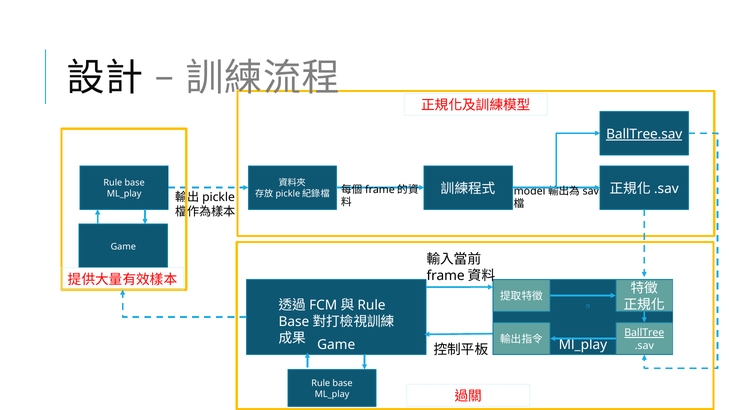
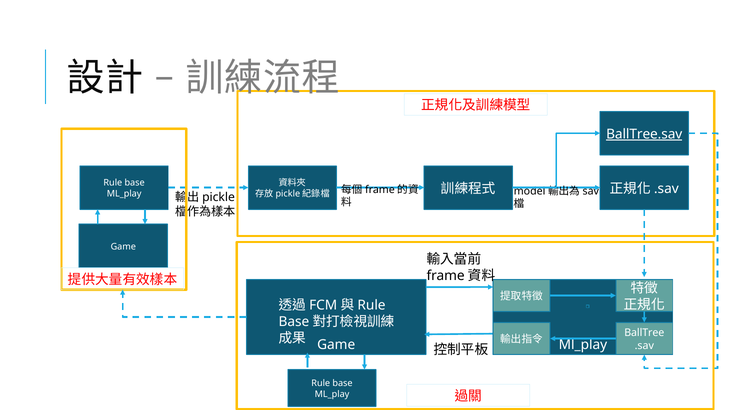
BallTree underline: present -> none (644, 333)
